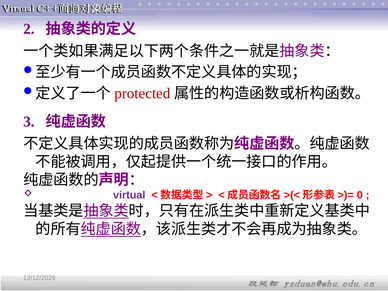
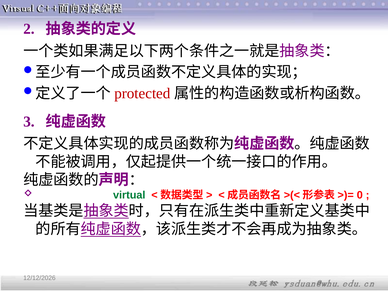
virtual colour: purple -> green (129, 195)
